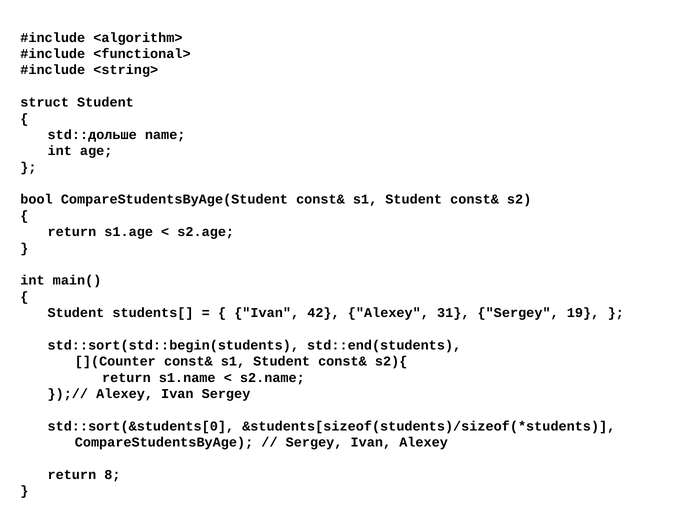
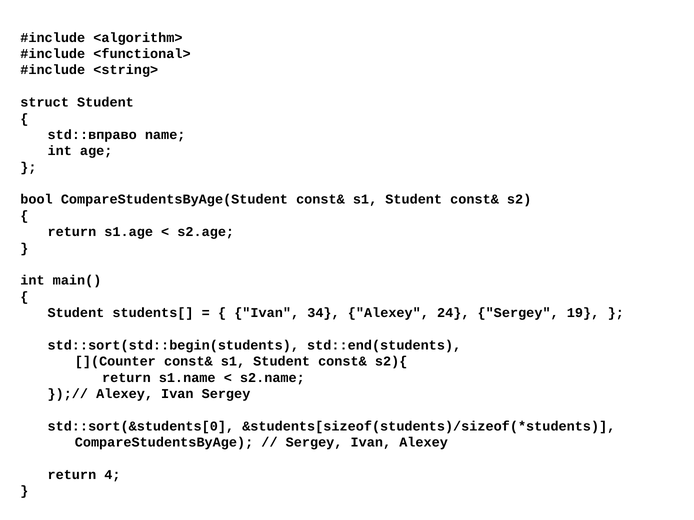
std::дольше: std::дольше -> std::вправо (92, 135)
42: 42 -> 34 (323, 313)
31: 31 -> 24 (453, 313)
8: 8 -> 4 (112, 475)
